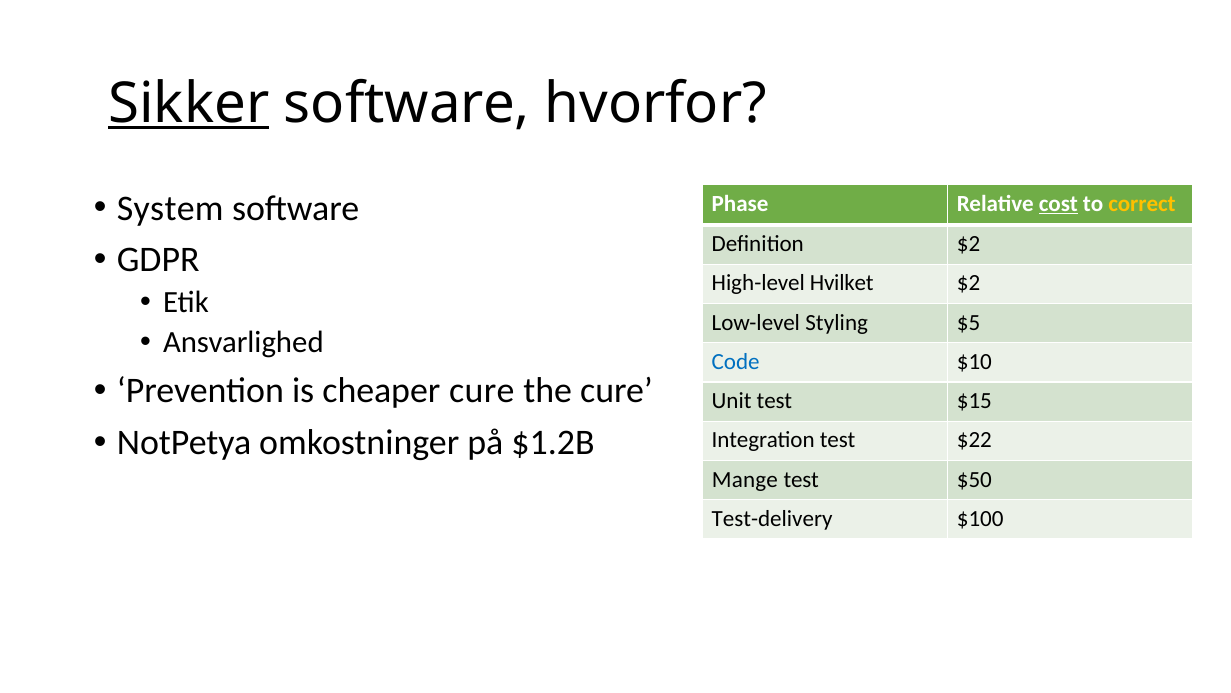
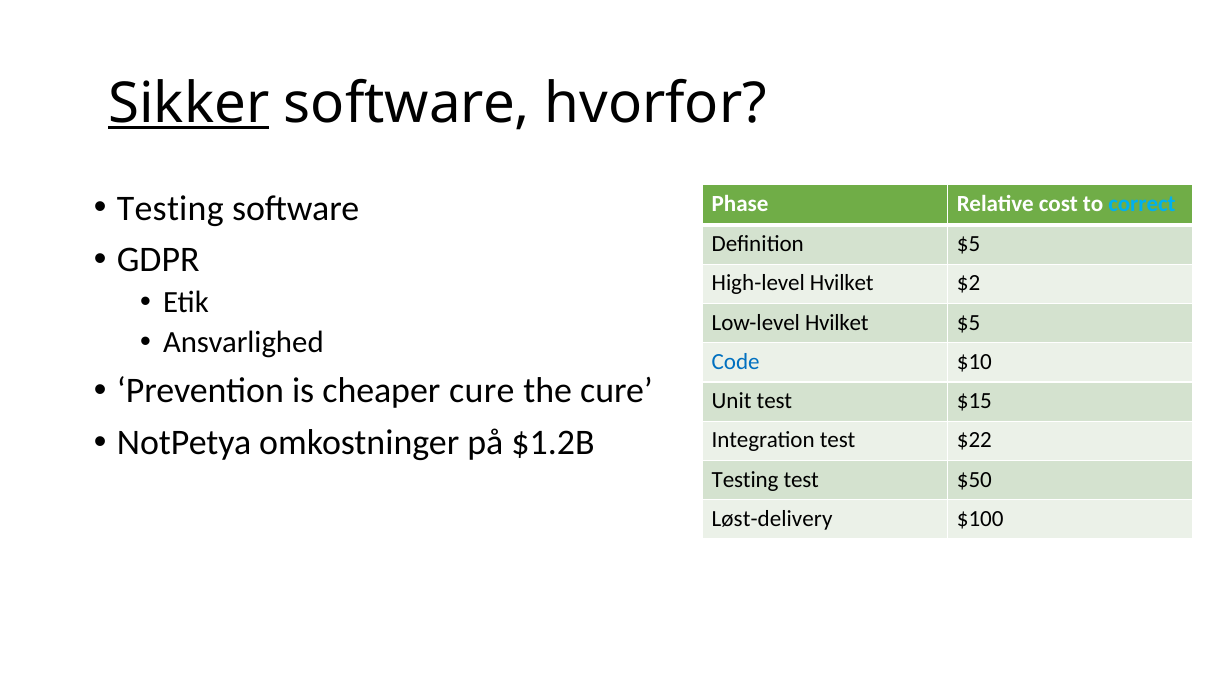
System: System -> Testing (170, 208)
cost underline: present -> none (1058, 203)
correct colour: yellow -> light blue (1142, 203)
Definition $2: $2 -> $5 (969, 244)
Low-level Styling: Styling -> Hvilket (837, 322)
Mange: Mange -> Testing (745, 479)
Test-delivery: Test-delivery -> Løst-delivery (772, 518)
